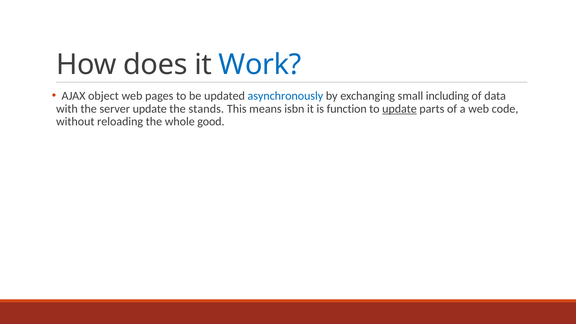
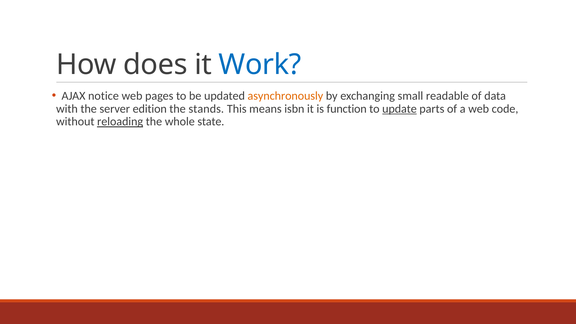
object: object -> notice (103, 96)
asynchronously colour: blue -> orange (285, 96)
including: including -> readable (447, 96)
server update: update -> edition (150, 109)
reloading underline: none -> present (120, 122)
good: good -> state (211, 122)
